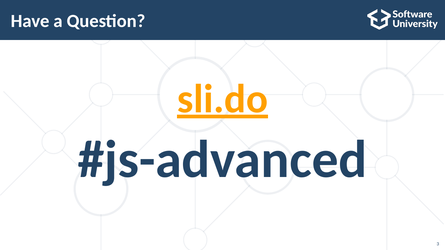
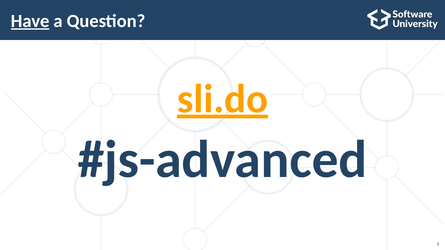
Have underline: none -> present (30, 21)
